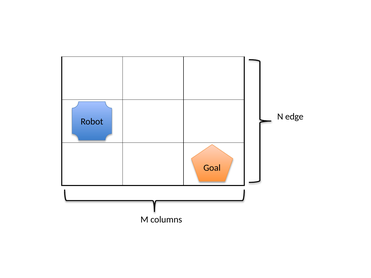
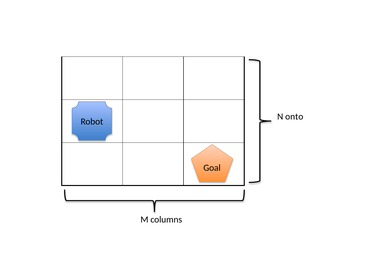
edge: edge -> onto (294, 117)
